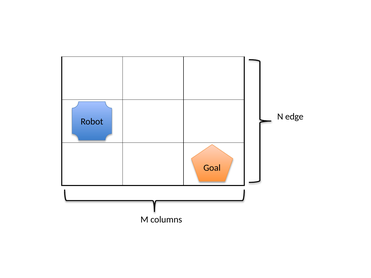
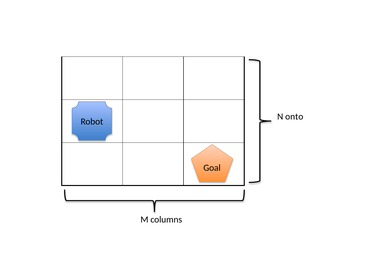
edge: edge -> onto (294, 117)
